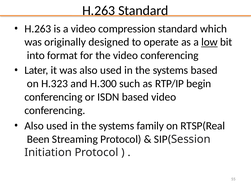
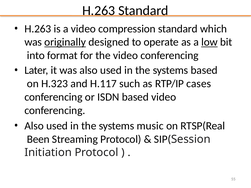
originally underline: none -> present (65, 42)
H.300: H.300 -> H.117 (103, 84)
begin: begin -> cases (199, 84)
family: family -> music (150, 126)
